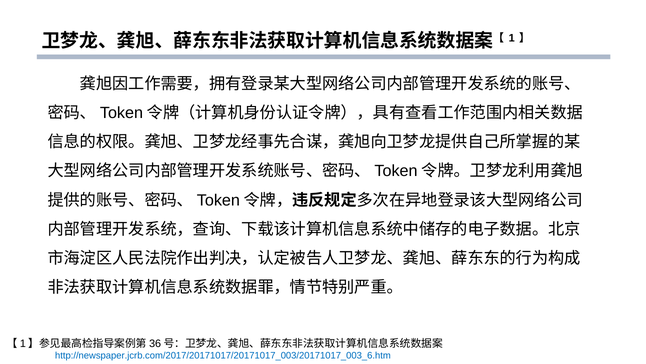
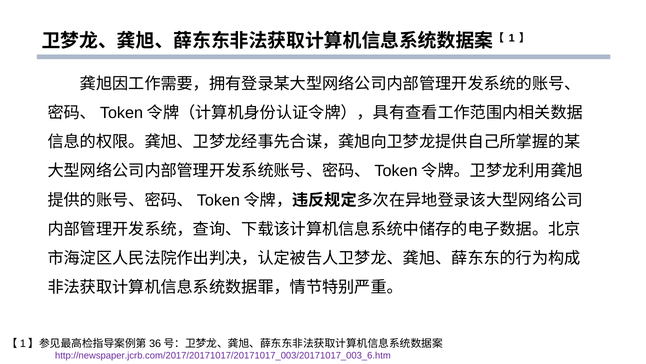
http://newspaper.jcrb.com/2017/20171017/20171017_003/20171017_003_6.htm colour: blue -> purple (223, 355)
